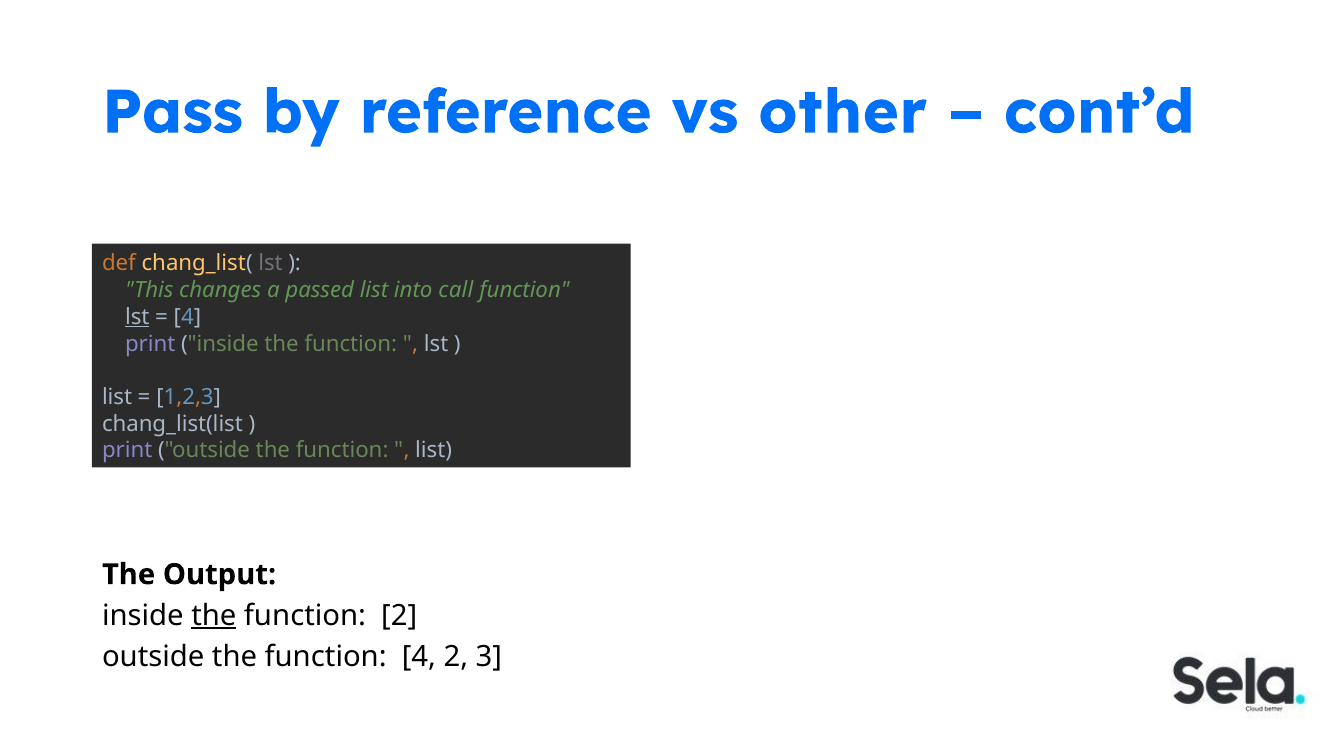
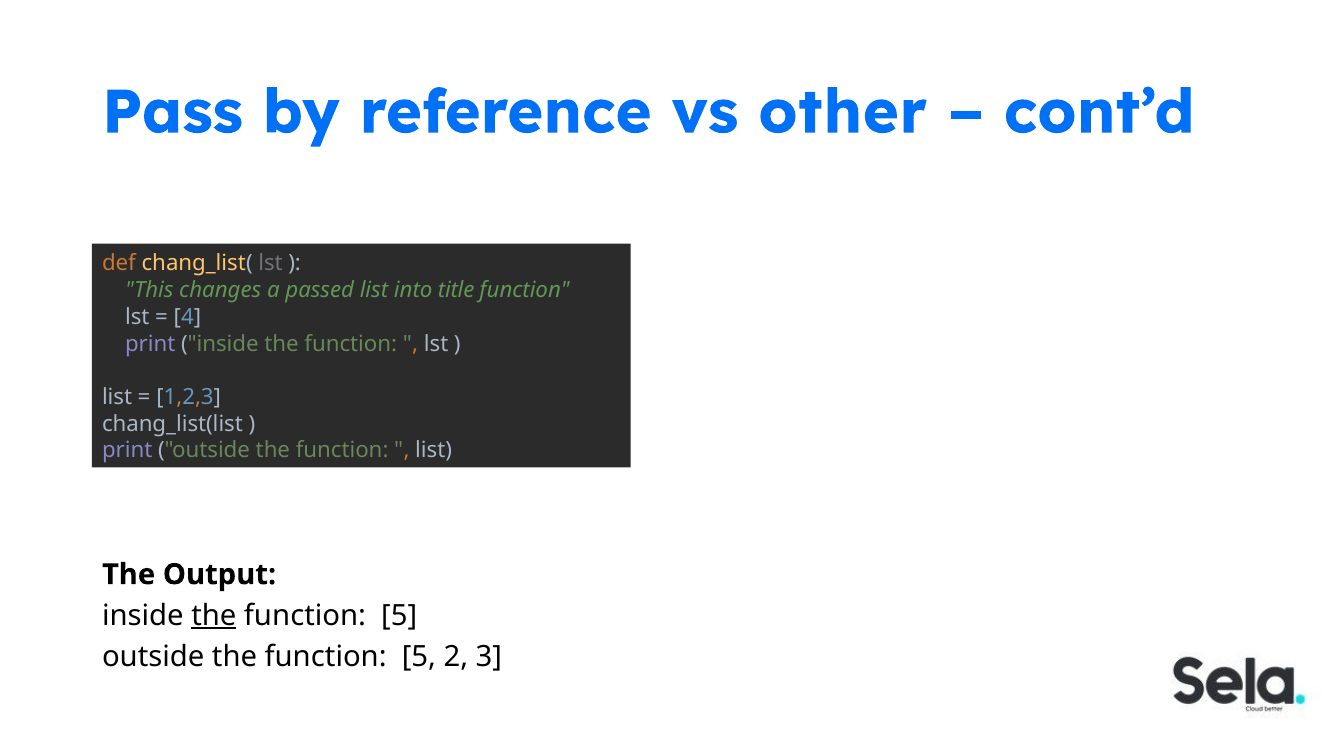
call: call -> title (456, 290)
lst underline: present -> none (137, 317)
2: 2 -> 5 (399, 616)
outside the function 4: 4 -> 5 (419, 657)
